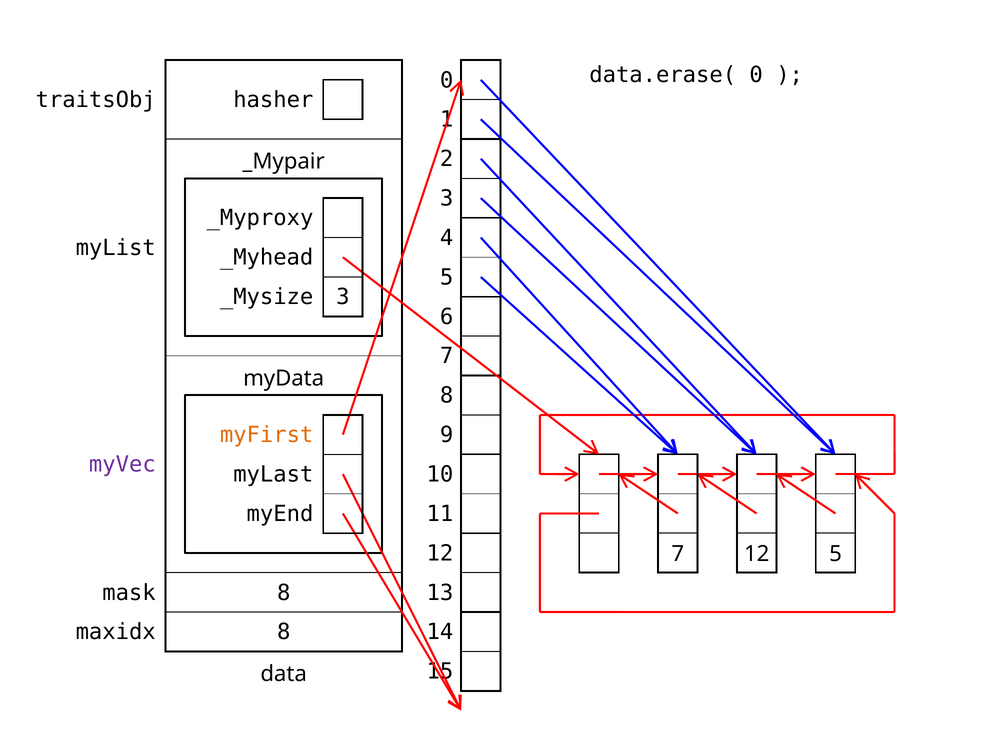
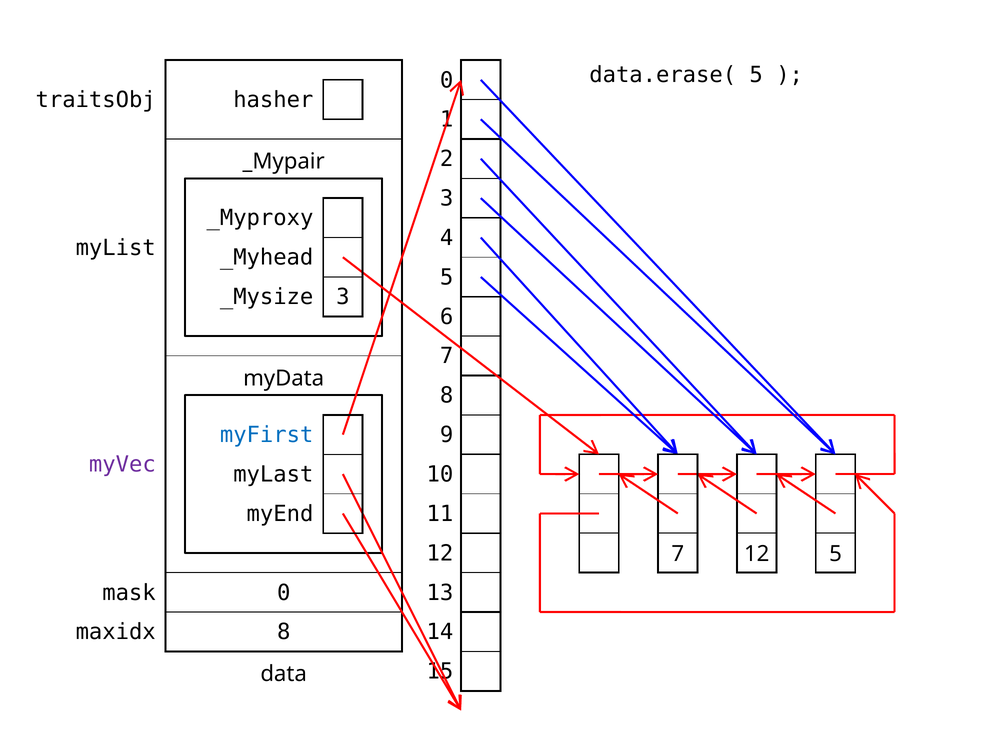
data.erase( 0: 0 -> 5 (756, 75)
myFirst colour: orange -> blue (267, 435)
mask 8: 8 -> 0 (284, 592)
